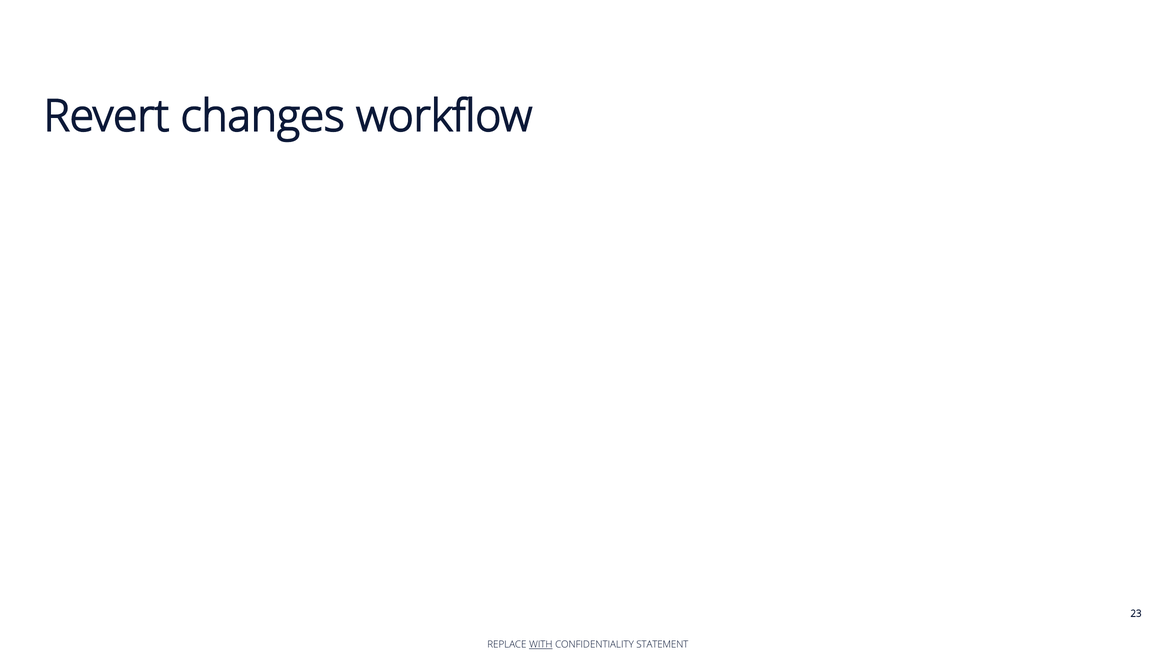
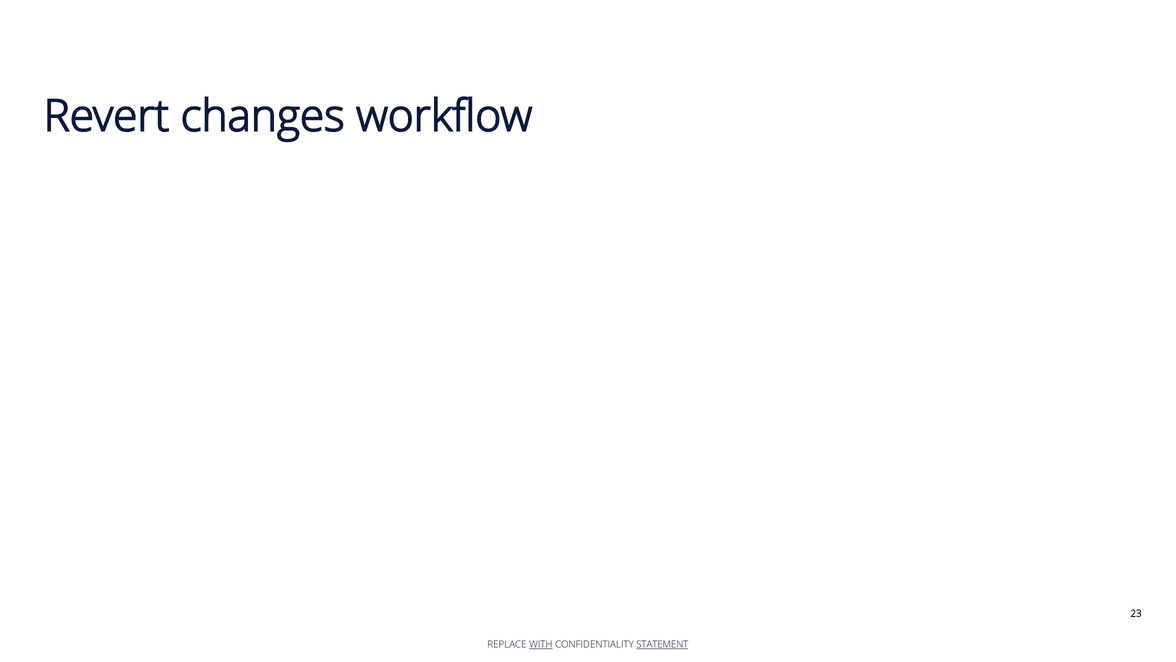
STATEMENT underline: none -> present (662, 644)
